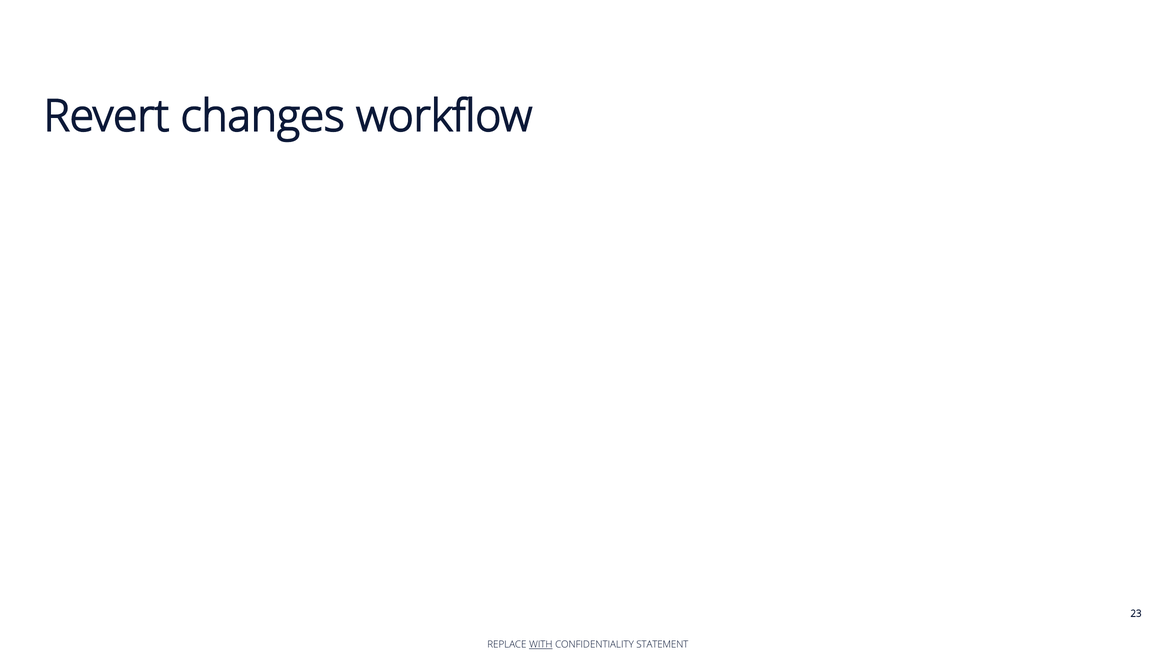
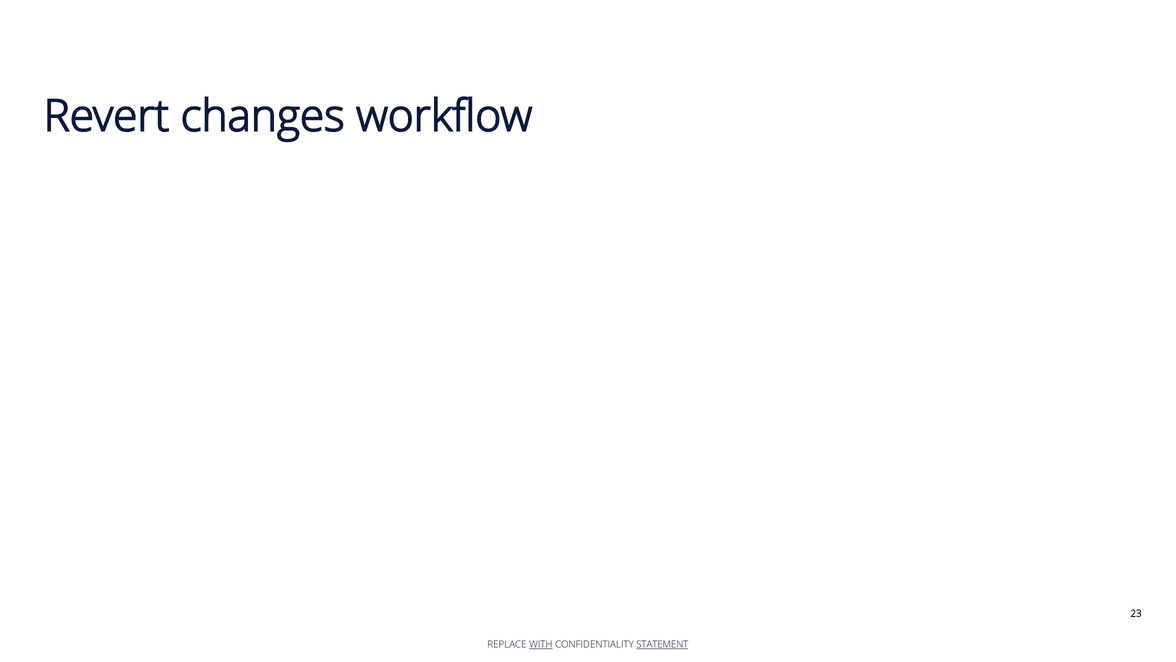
STATEMENT underline: none -> present (662, 644)
